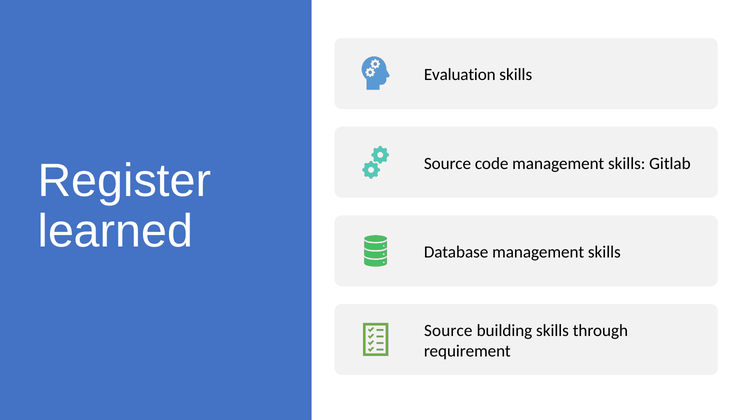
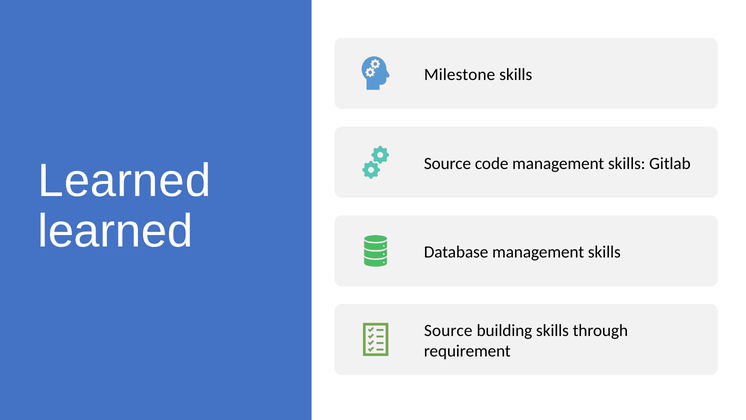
Evaluation: Evaluation -> Milestone (460, 75)
Register: Register -> Learned (124, 181)
